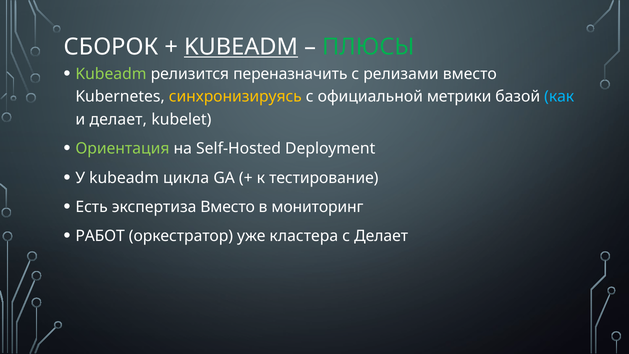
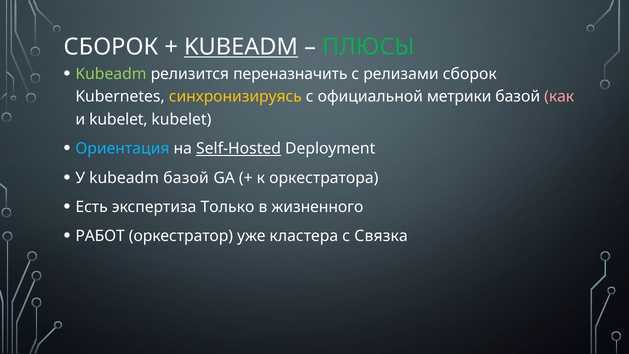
релизами вместо: вместо -> сборок (470, 74)
как colour: light blue -> pink (559, 97)
и делает: делает -> kubelet (118, 119)
Ориентация colour: light green -> light blue (122, 149)
Self-Hosted underline: none -> present (239, 149)
kubeadm цикла: цикла -> базой (186, 178)
тестирование: тестирование -> оркестратора (324, 178)
экспертиза Вместо: Вместо -> Только (227, 207)
мониторинг: мониторинг -> жизненного (317, 207)
с Делает: Делает -> Связка (381, 236)
